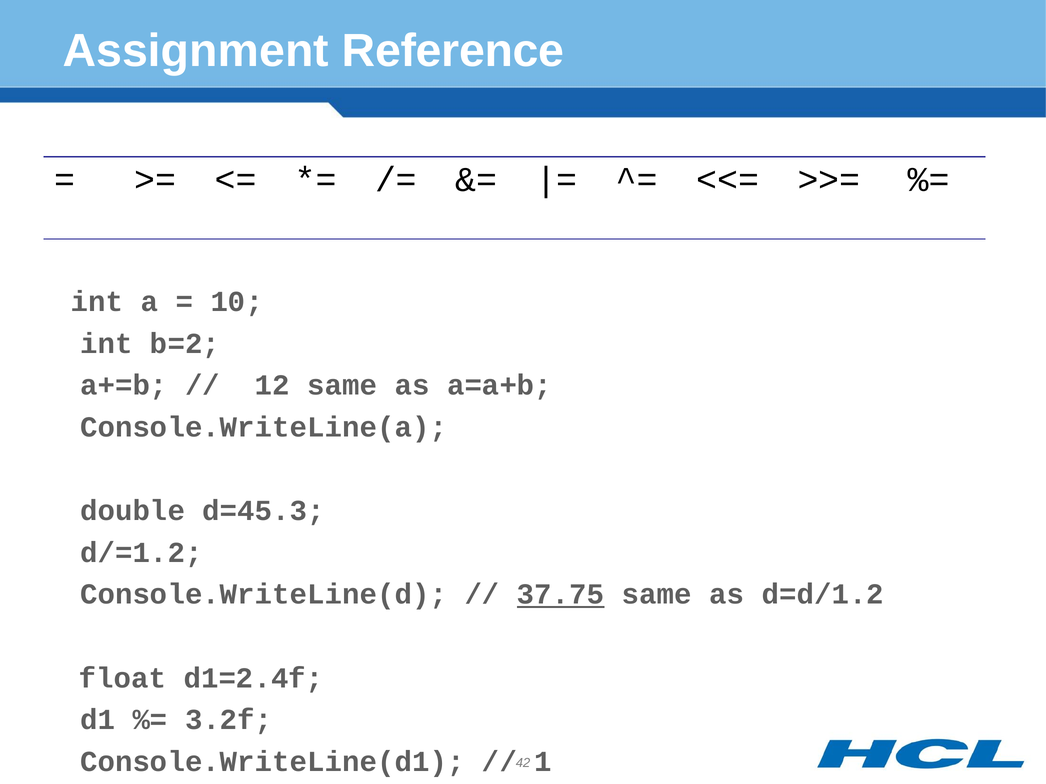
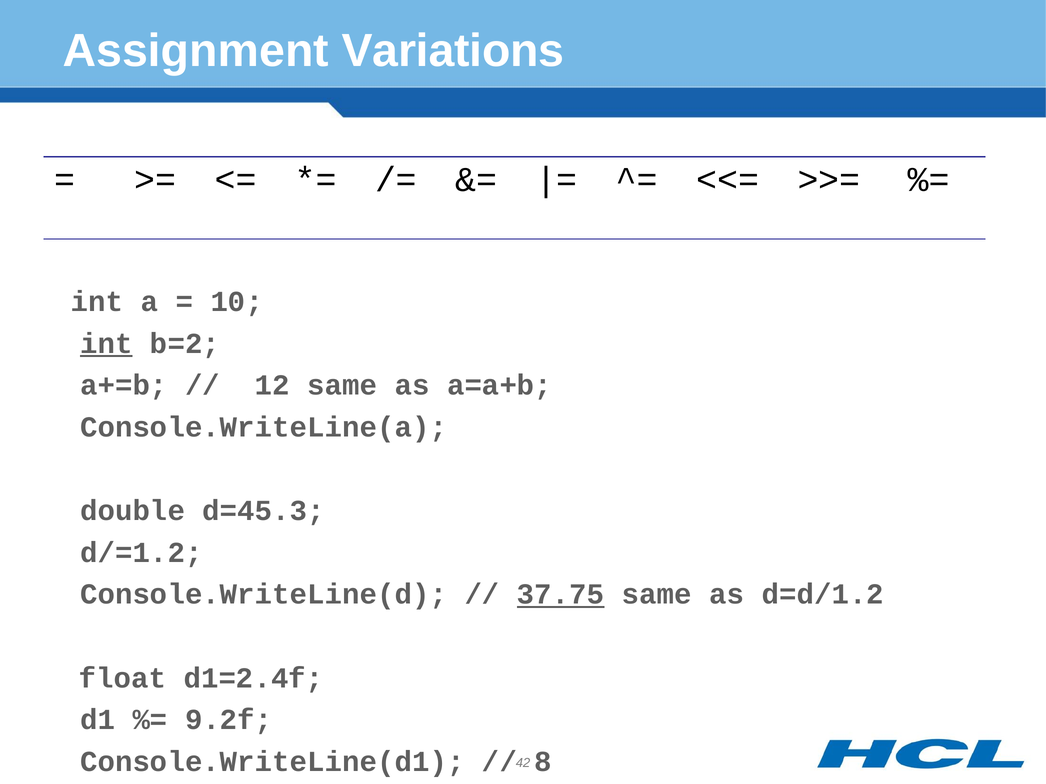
Reference: Reference -> Variations (453, 51)
int underline: none -> present (106, 344)
3.2f: 3.2f -> 9.2f (229, 720)
1: 1 -> 8 (543, 762)
